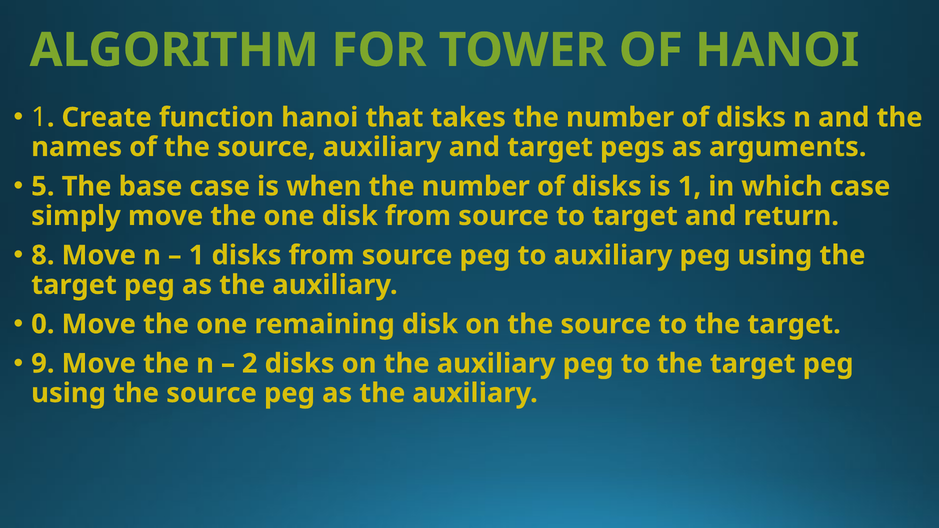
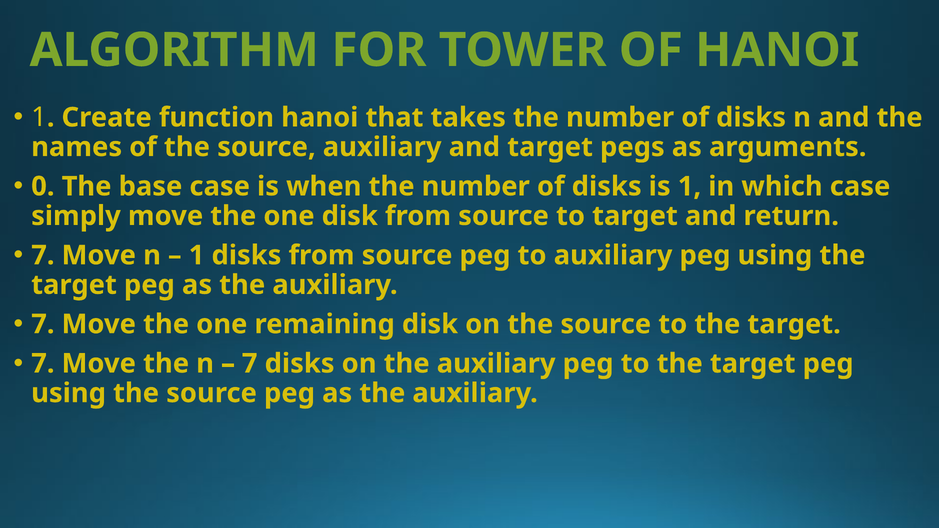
5: 5 -> 0 (43, 186)
8: 8 -> 7 (43, 255)
0: 0 -> 7 (43, 324)
9: 9 -> 7 (43, 364)
2: 2 -> 7 (250, 364)
